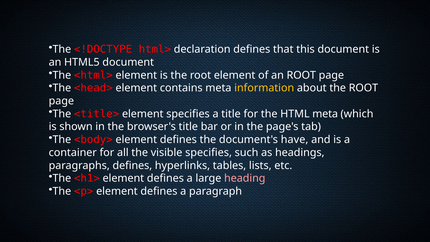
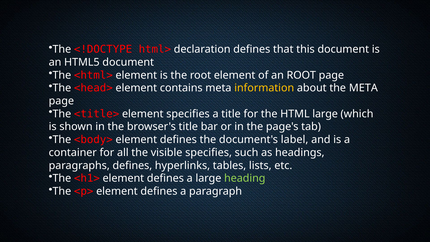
about the ROOT: ROOT -> META (363, 88)
HTML meta: meta -> large (325, 114)
have: have -> label (295, 140)
heading colour: pink -> light green (245, 178)
